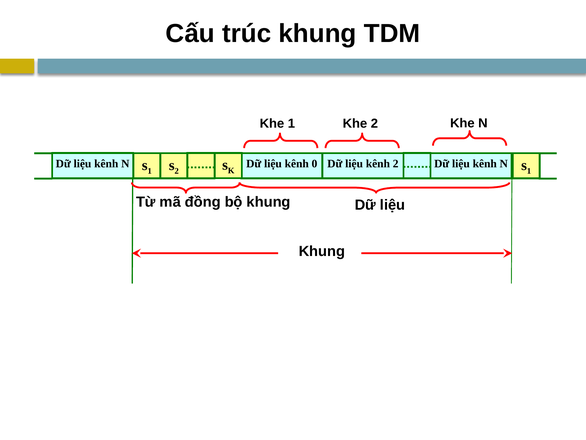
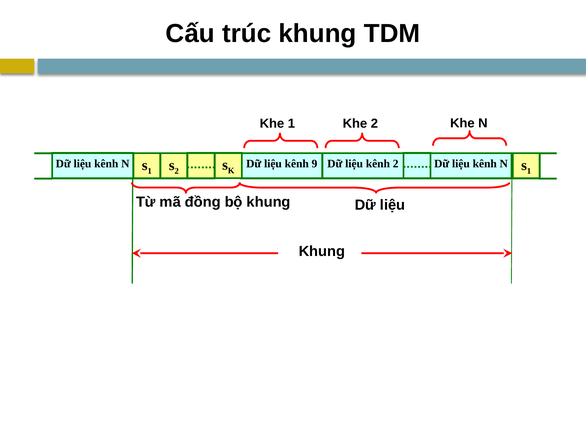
0: 0 -> 9 (315, 164)
